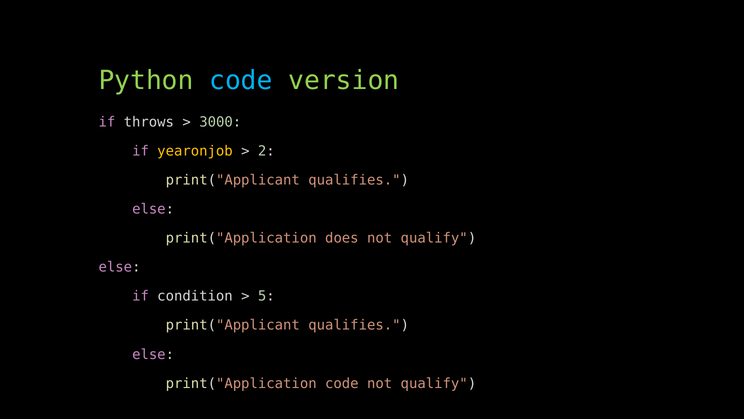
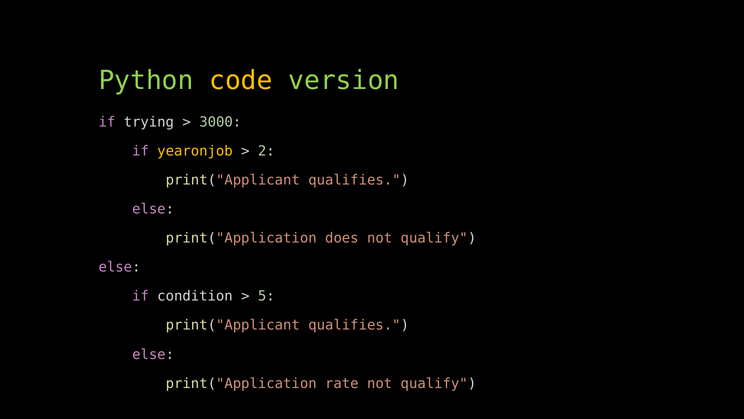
code colour: light blue -> yellow (241, 80)
throws: throws -> trying (149, 122)
print("Application code: code -> rate (342, 383)
